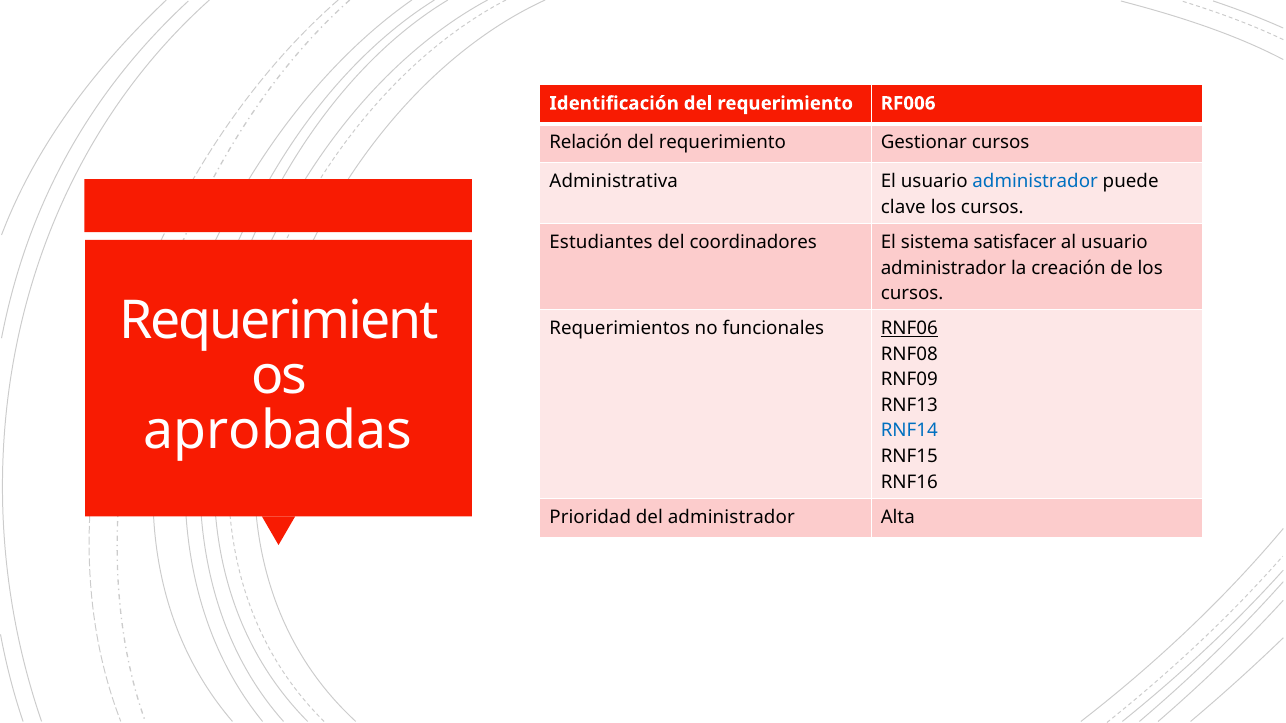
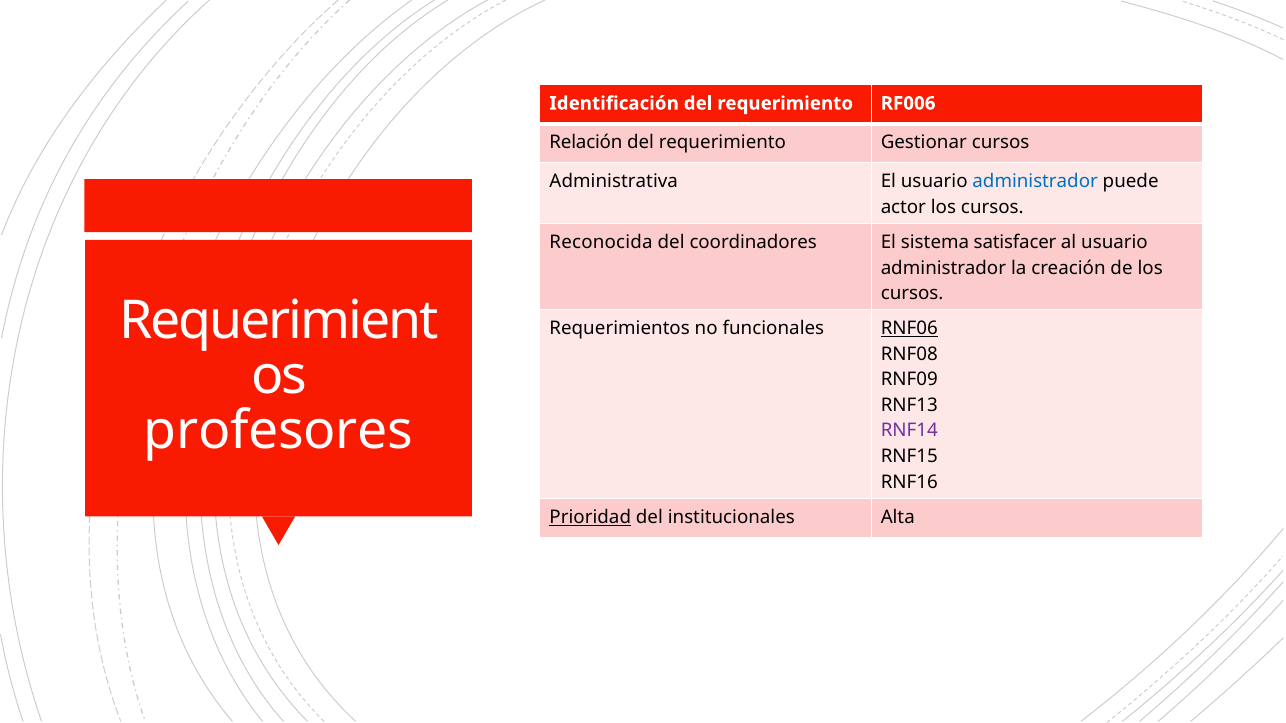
clave: clave -> actor (903, 207)
Estudiantes: Estudiantes -> Reconocida (601, 242)
aprobadas: aprobadas -> profesores (278, 431)
RNF14 colour: blue -> purple (909, 431)
Prioridad underline: none -> present (590, 517)
del administrador: administrador -> institucionales (731, 517)
